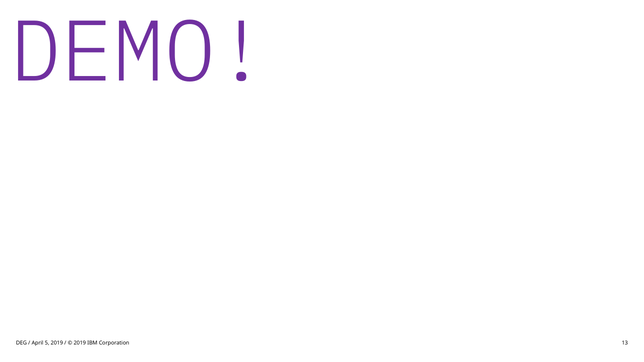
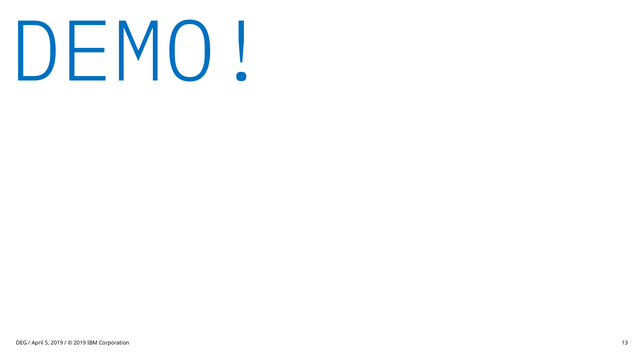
DEMO colour: purple -> blue (138, 53)
